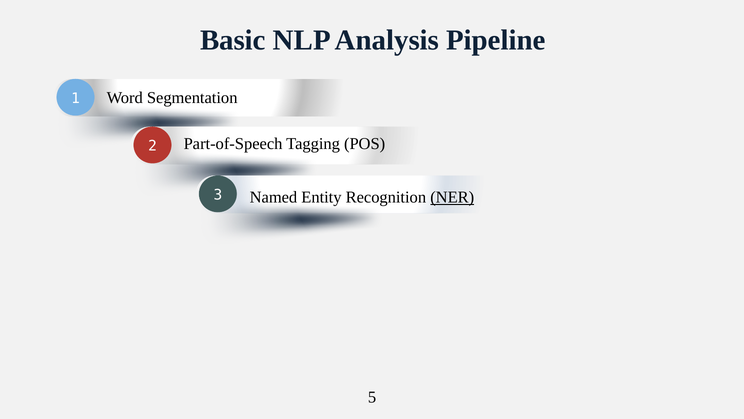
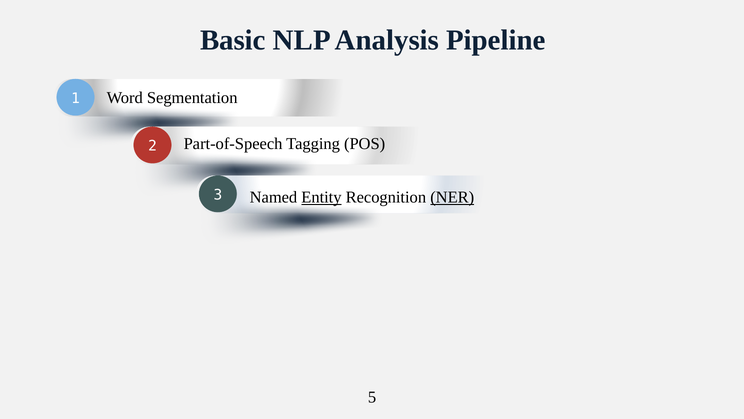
Entity underline: none -> present (321, 197)
